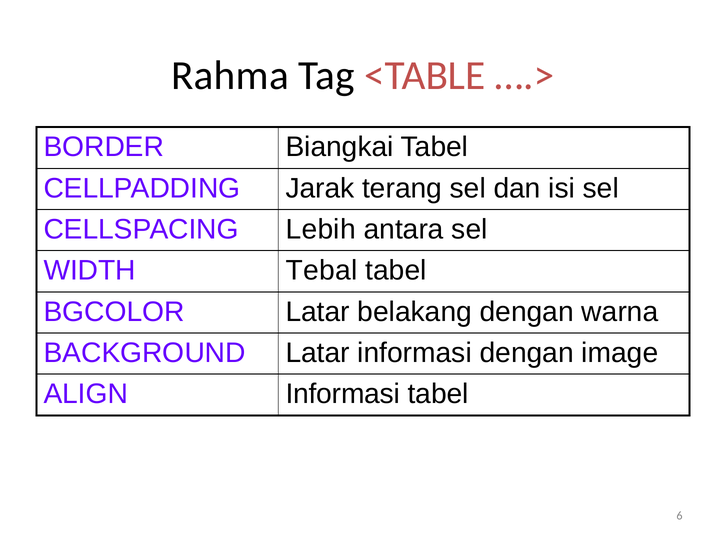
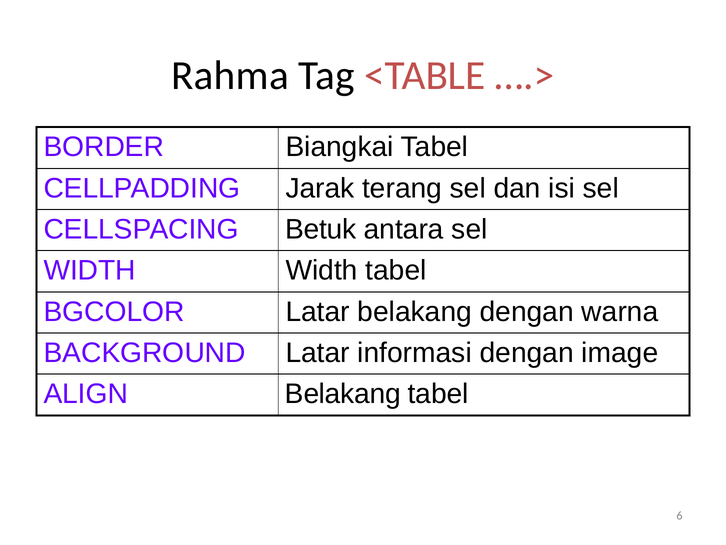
Lebih: Lebih -> Betuk (321, 229)
WIDTH Tebal: Tebal -> Width (322, 270)
ALIGN Informasi: Informasi -> Belakang (343, 394)
